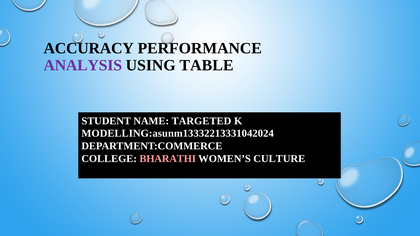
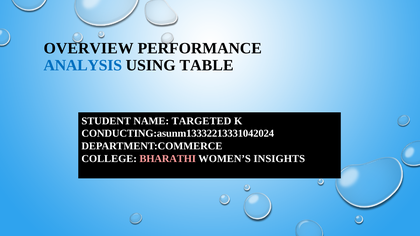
ACCURACY: ACCURACY -> OVERVIEW (89, 48)
ANALYSIS colour: purple -> blue (83, 65)
MODELLING:asunm13332213331042024: MODELLING:asunm13332213331042024 -> CONDUCTING:asunm13332213331042024 (178, 134)
CULTURE: CULTURE -> INSIGHTS (279, 159)
